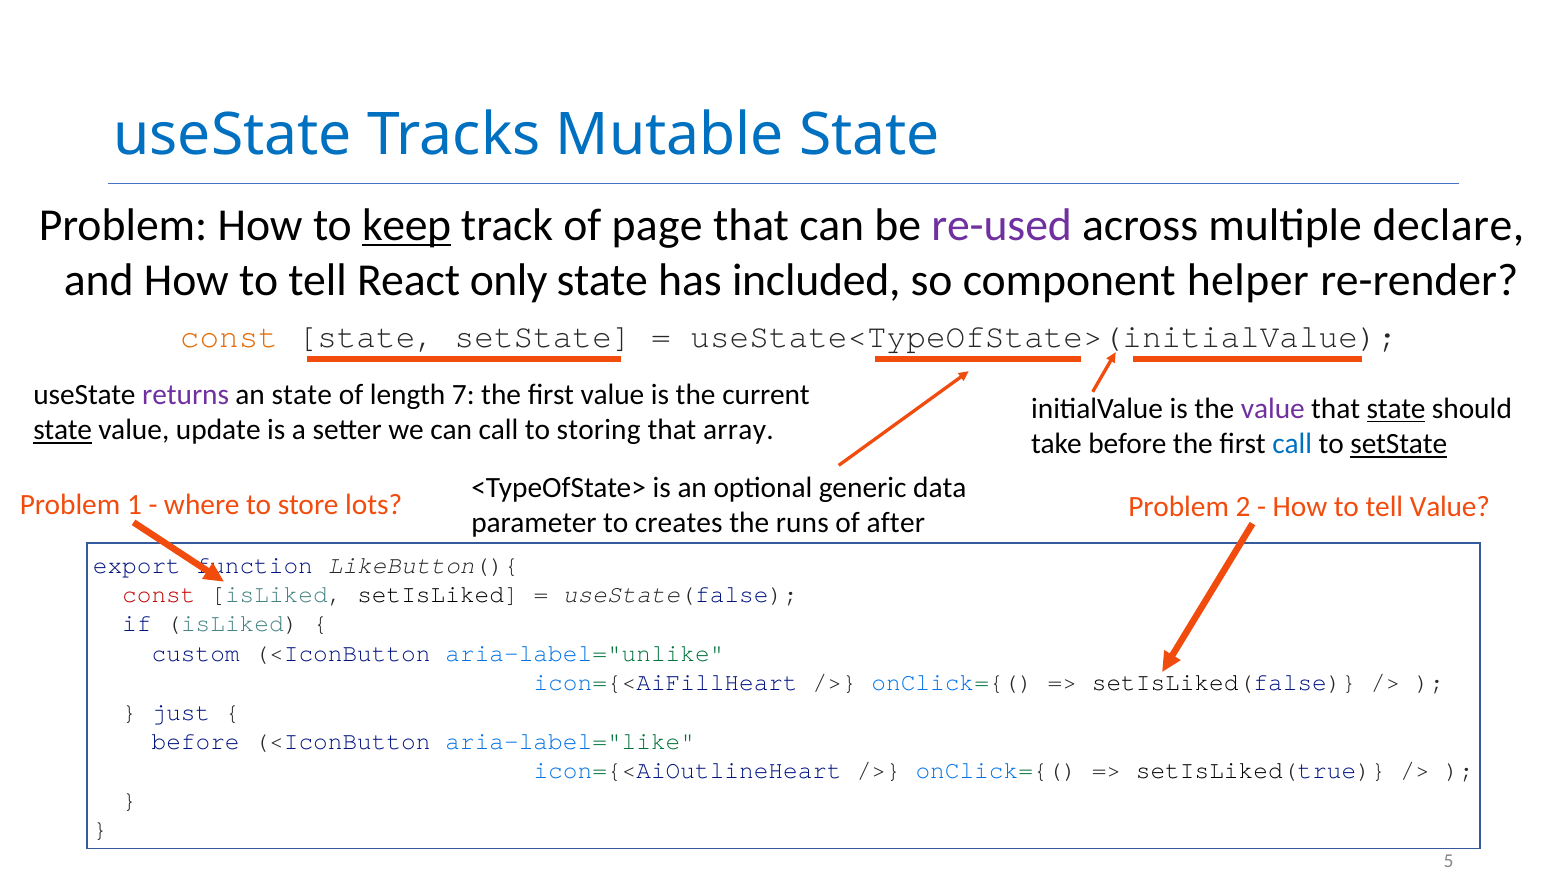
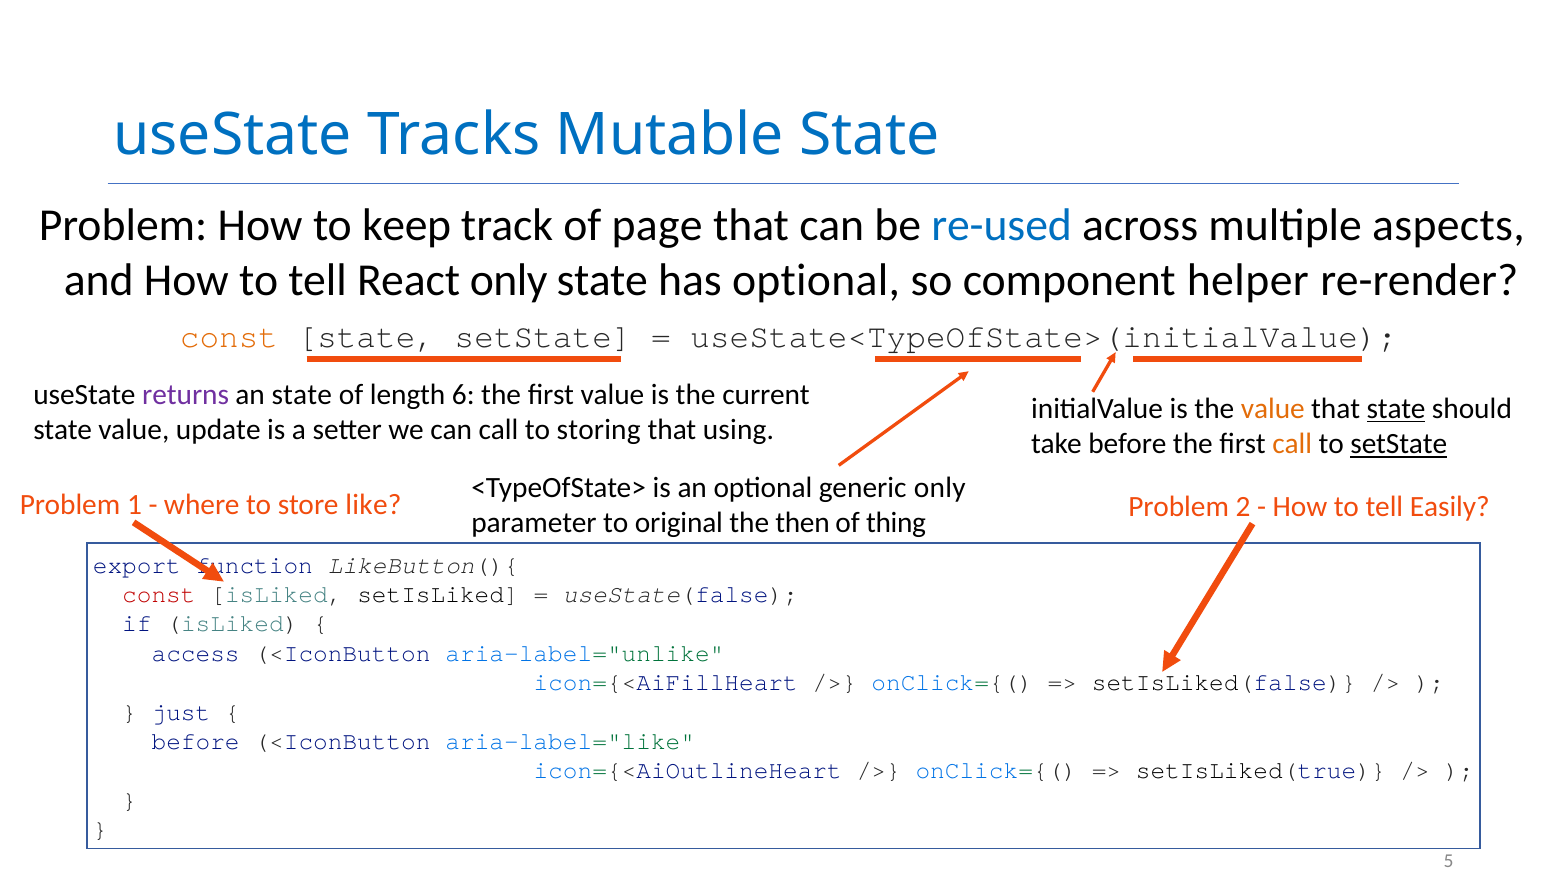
keep underline: present -> none (407, 225)
re-used colour: purple -> blue (1002, 225)
declare: declare -> aspects (1448, 225)
has included: included -> optional (816, 280)
7: 7 -> 6 (463, 395)
value colour: purple -> orange (1273, 408)
state underline: present -> none (63, 430)
array: array -> using (738, 430)
call colour: blue -> orange (1292, 444)
generic data: data -> only (940, 488)
lots: lots -> like (373, 505)
tell Value: Value -> Easily (1450, 506)
creates: creates -> original (679, 523)
runs: runs -> then (803, 523)
after: after -> thing (896, 523)
custom: custom -> access (196, 653)
